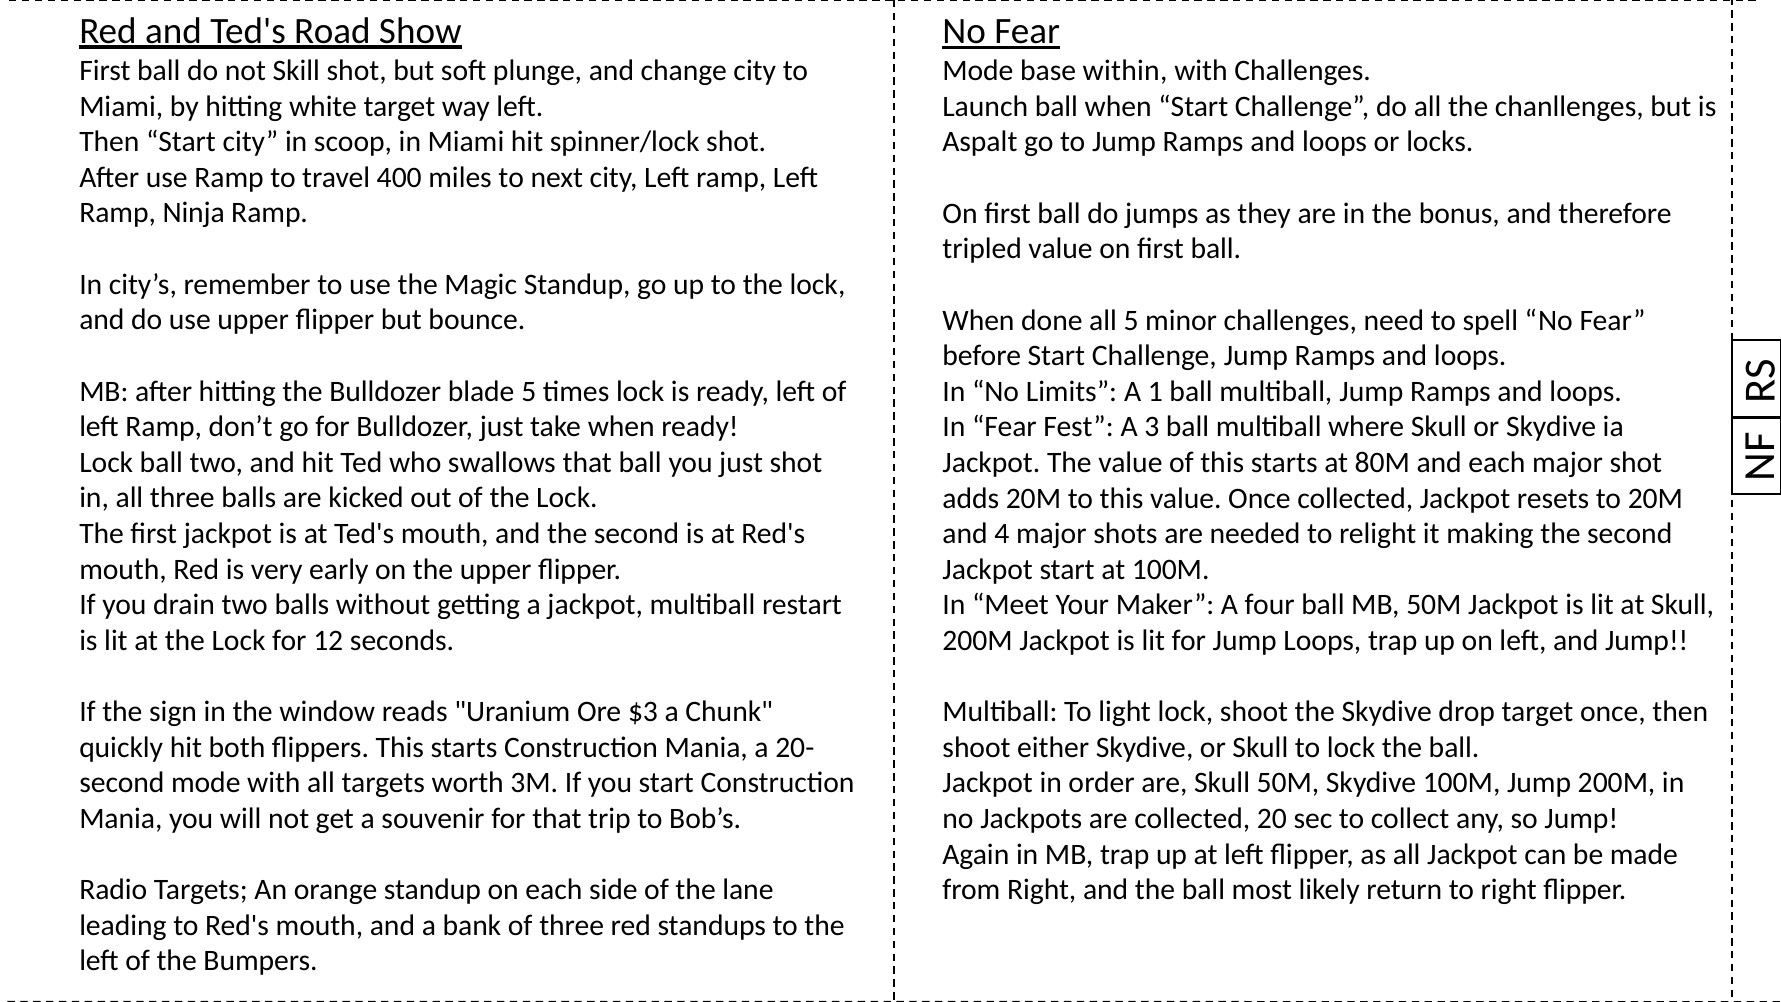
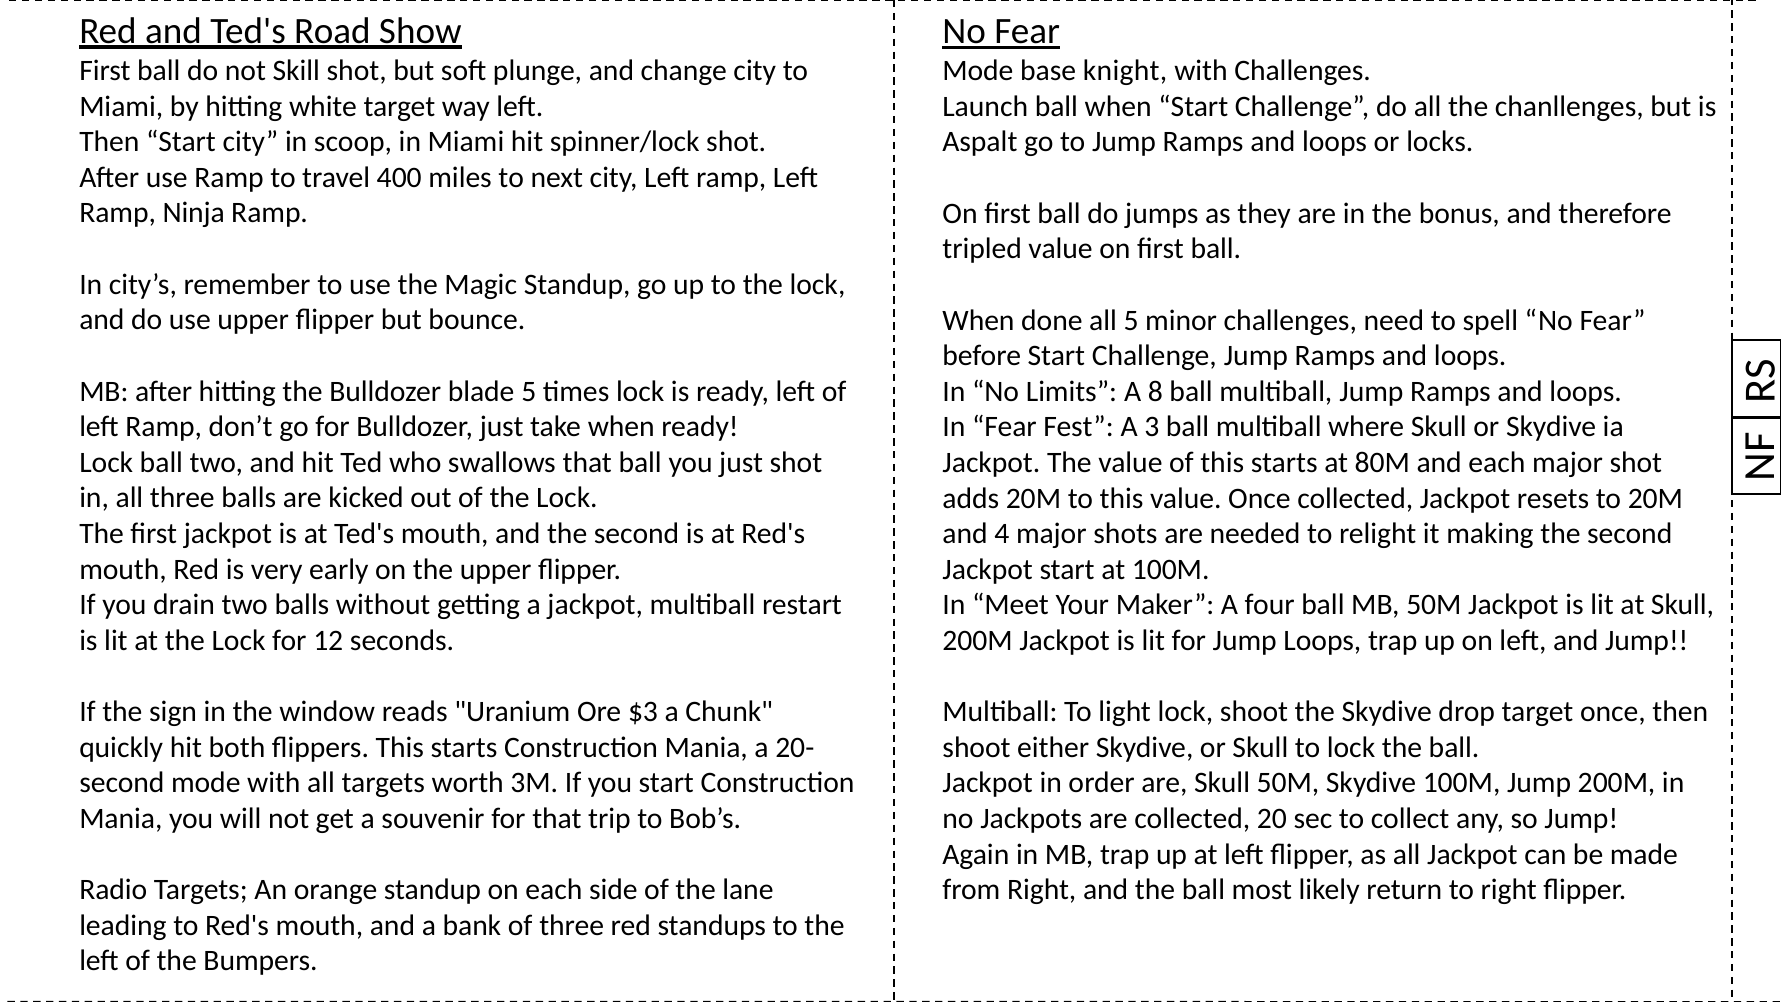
within: within -> knight (1125, 71)
1: 1 -> 8 (1155, 391)
